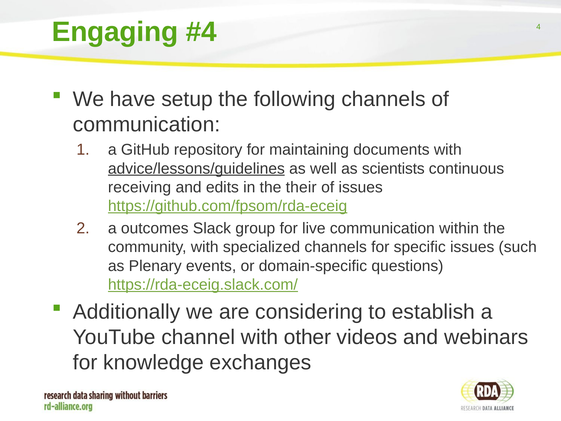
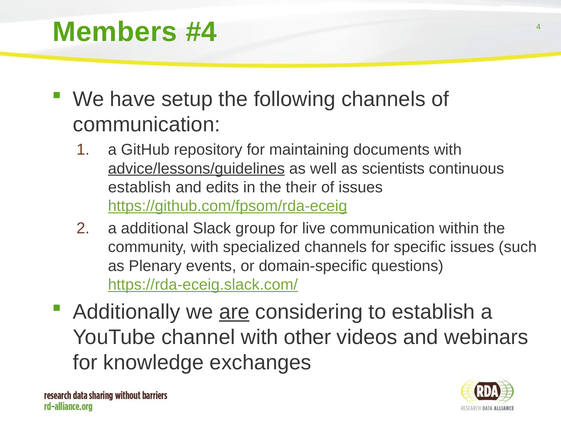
Engaging: Engaging -> Members (115, 32)
receiving: receiving -> establish (140, 187)
outcomes: outcomes -> additional (155, 228)
are underline: none -> present (234, 312)
